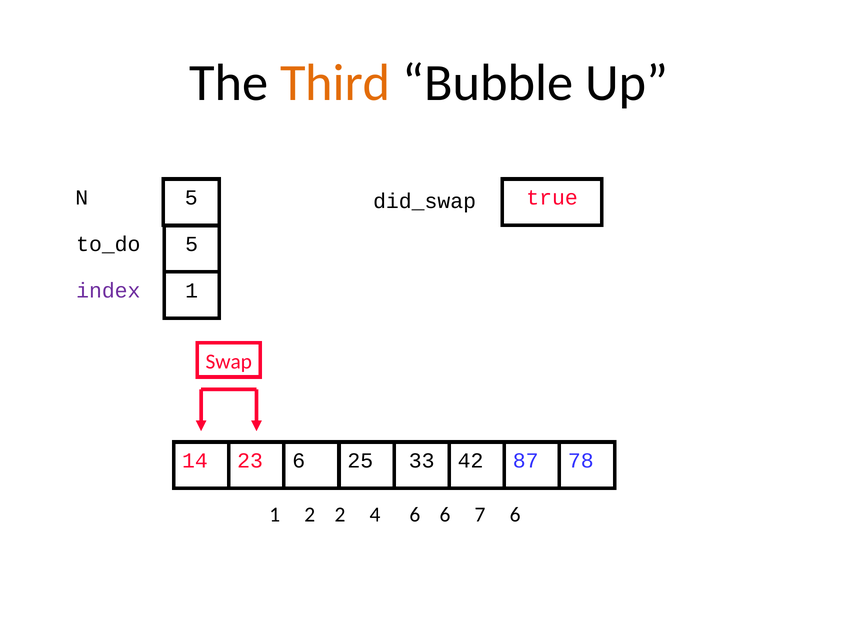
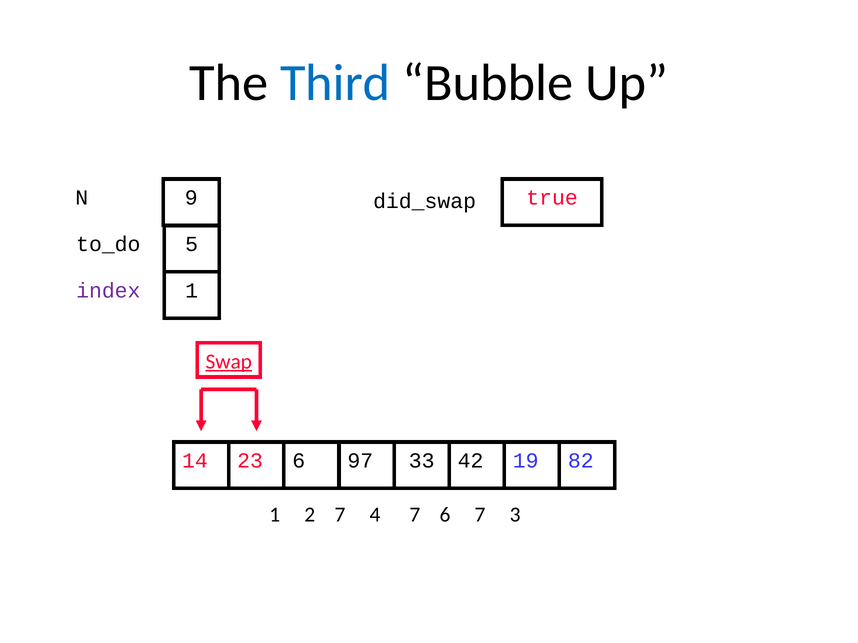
Third colour: orange -> blue (335, 83)
N 5: 5 -> 9 (191, 198)
Swap underline: none -> present (229, 362)
25: 25 -> 97 (360, 461)
87: 87 -> 19 (526, 461)
78: 78 -> 82 (581, 461)
2 2: 2 -> 7 (340, 515)
4 6: 6 -> 7 (415, 515)
7 6: 6 -> 3 (515, 515)
